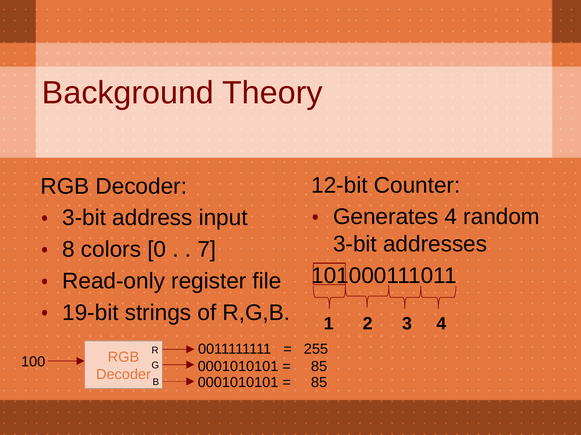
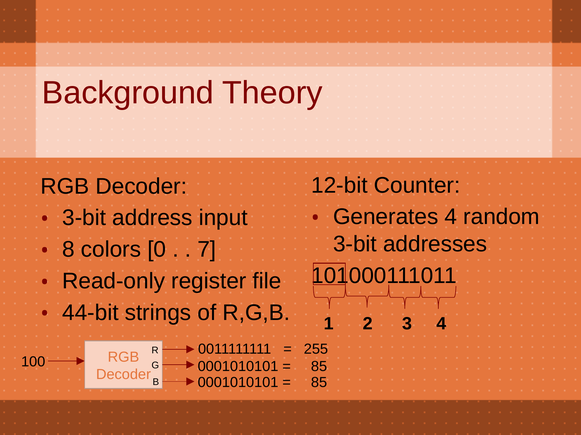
19-bit: 19-bit -> 44-bit (90, 313)
